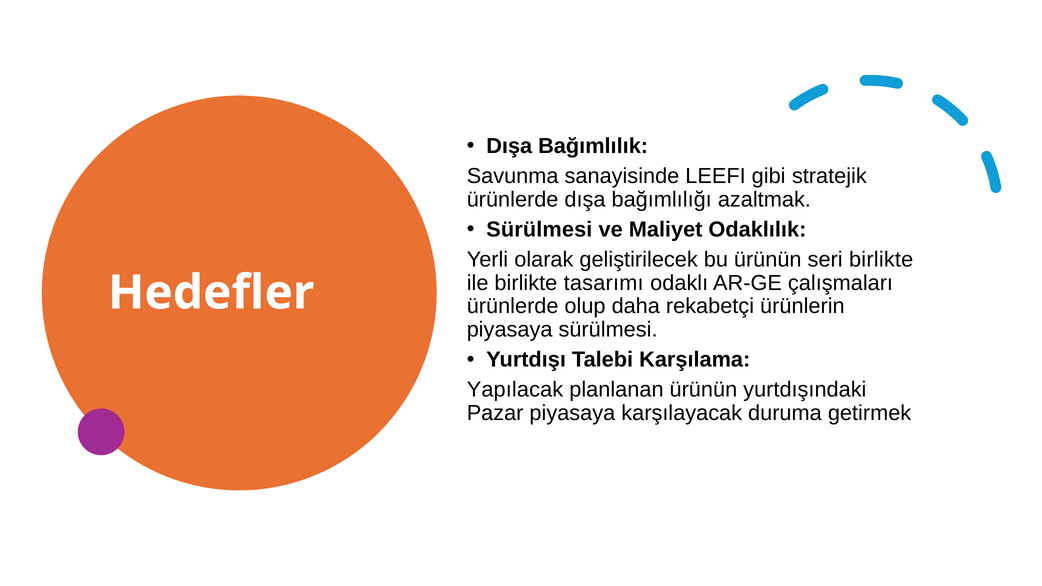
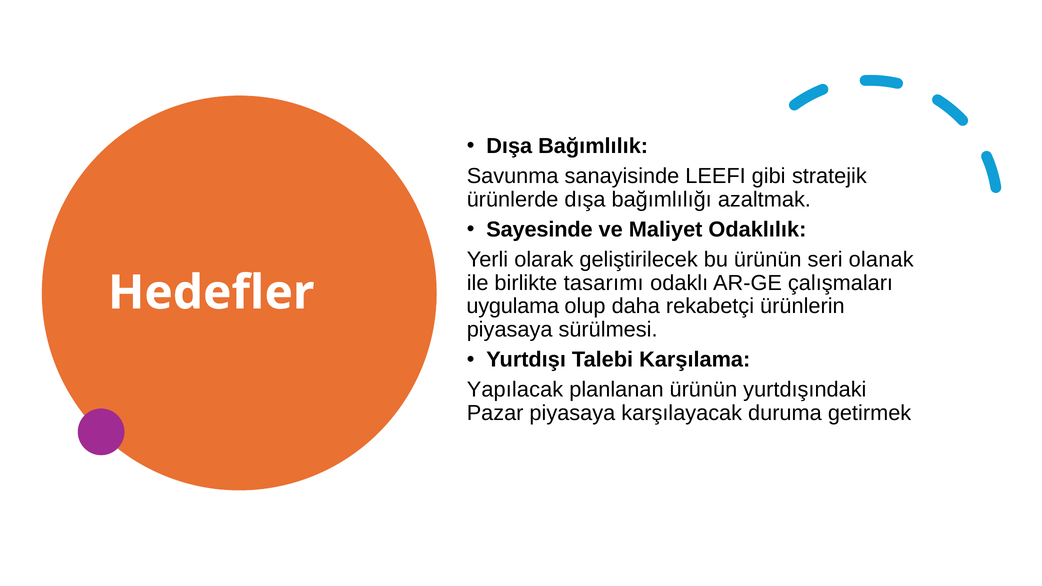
Sürülmesi: Sürülmesi -> Sayesinde (539, 229)
seri birlikte: birlikte -> olanak (881, 259)
ürünlerde: ürünlerde -> uygulama (513, 306)
